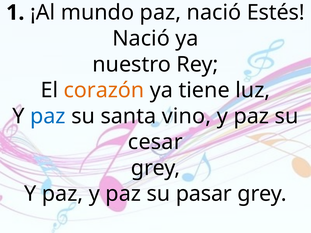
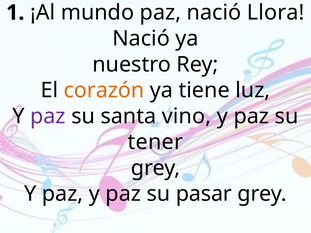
Estés: Estés -> Llora (276, 13)
paz colour: blue -> purple (48, 116)
cesar: cesar -> tener (155, 142)
